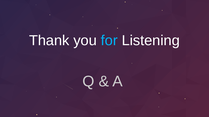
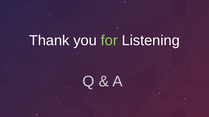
for colour: light blue -> light green (109, 41)
